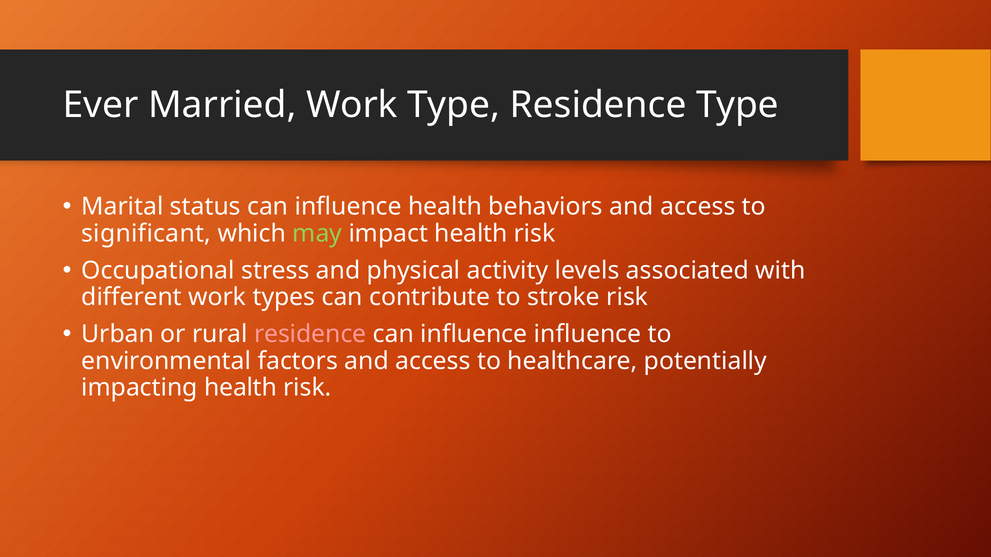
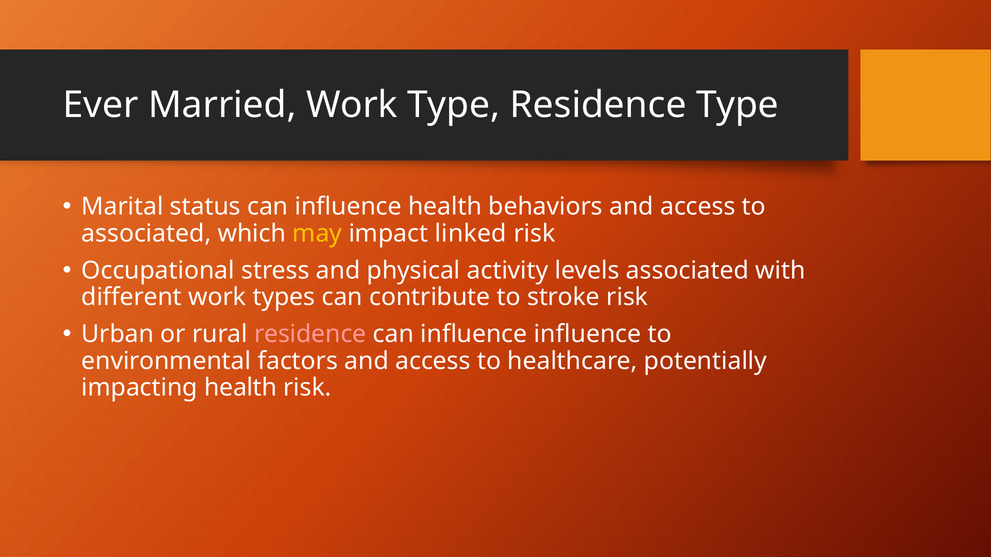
significant: significant -> associated (146, 234)
may colour: light green -> yellow (317, 234)
impact health: health -> linked (471, 234)
